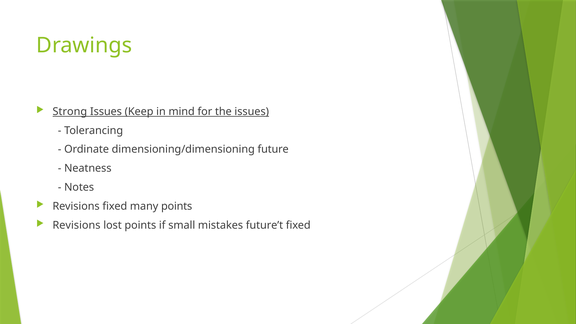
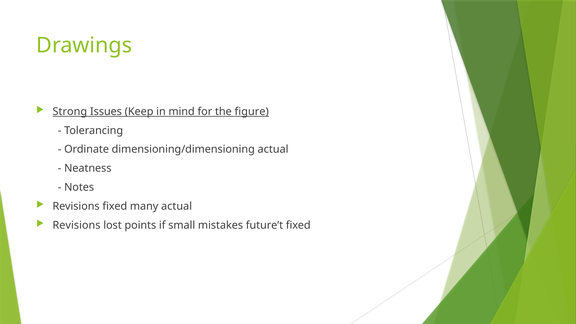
the issues: issues -> figure (252, 111)
dimensioning/dimensioning future: future -> actual (273, 149)
many points: points -> actual (177, 206)
